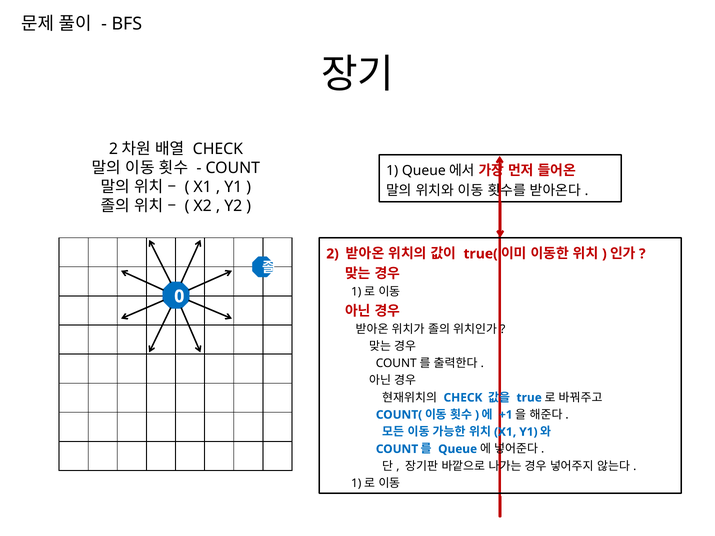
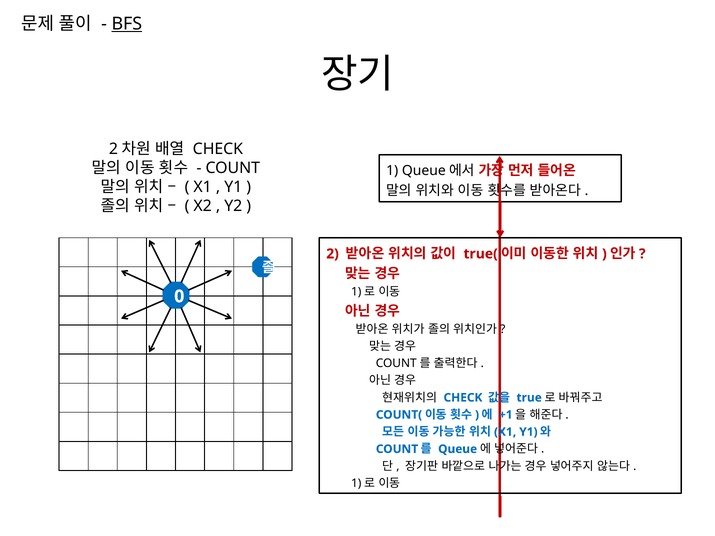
BFS underline: none -> present (127, 24)
